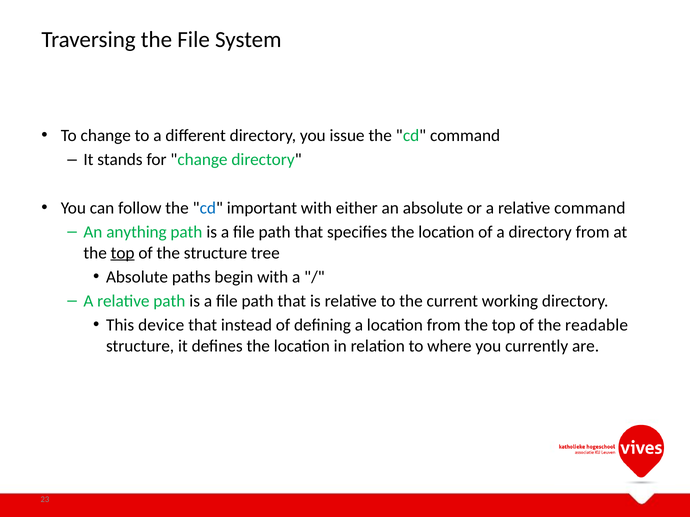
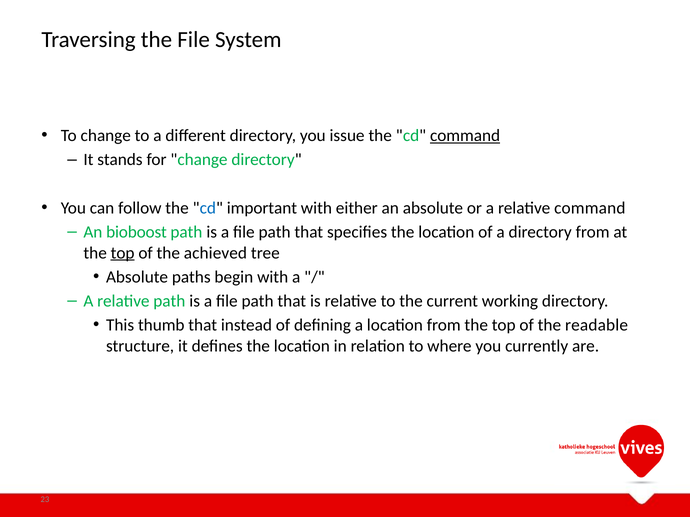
command underline: none -> present (465, 136)
anything: anything -> bioboost (137, 232)
the structure: structure -> achieved (215, 253)
device: device -> thumb (161, 326)
